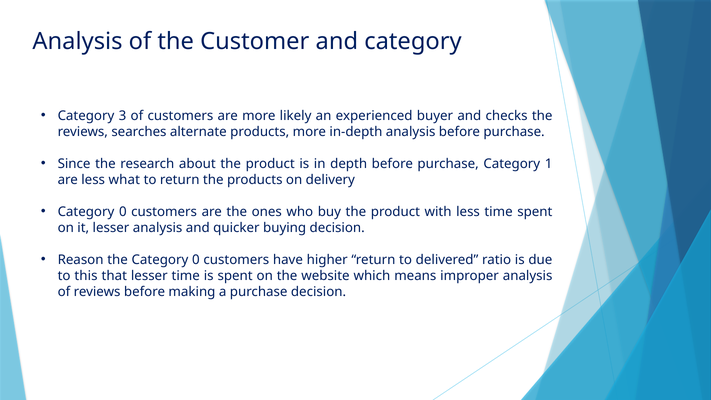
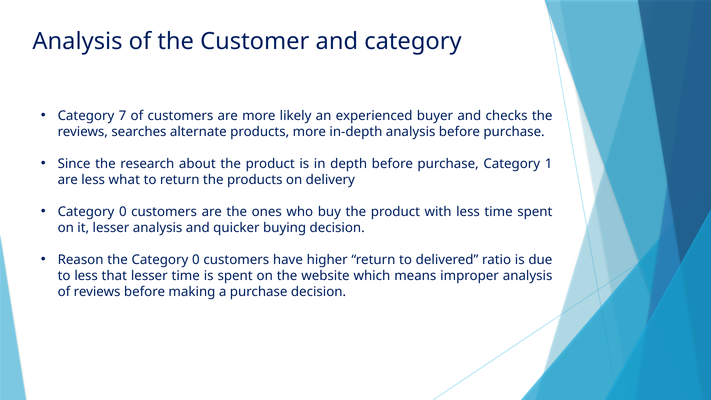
3: 3 -> 7 (123, 116)
to this: this -> less (86, 276)
